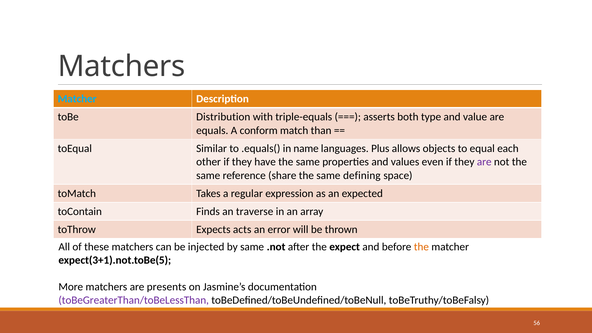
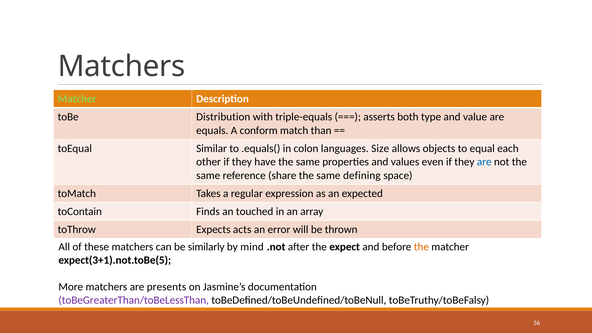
Matcher colour: light blue -> light green (77, 99)
name: name -> colon (306, 148)
Plus: Plus -> Size (380, 148)
are colour: purple -> blue (484, 162)
traverse: traverse -> touched (255, 211)
injected: injected -> similarly (206, 247)
by same: same -> mind (252, 247)
